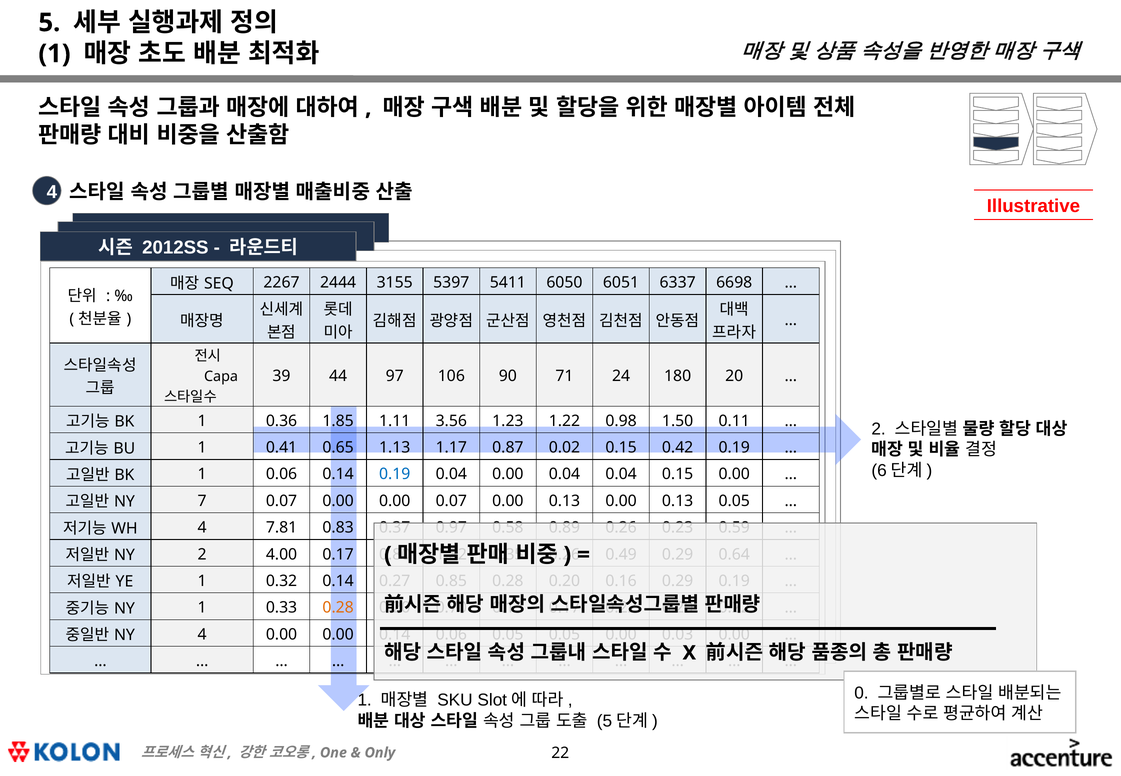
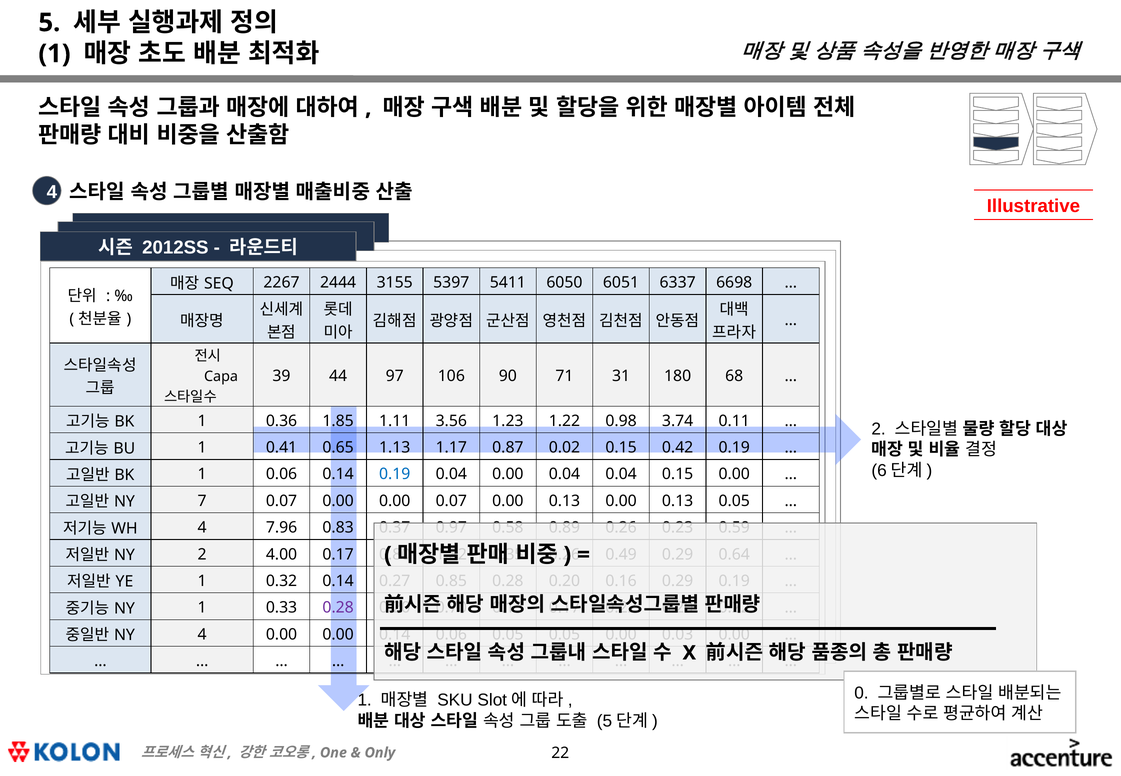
24: 24 -> 31 (621, 376)
20: 20 -> 68 (734, 376)
1.50: 1.50 -> 3.74 (678, 421)
7.81: 7.81 -> 7.96 (282, 528)
0.28 colour: orange -> purple (338, 608)
